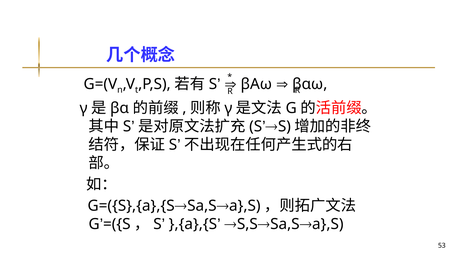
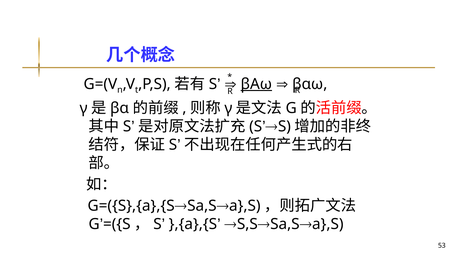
βAω underline: none -> present (256, 84)
